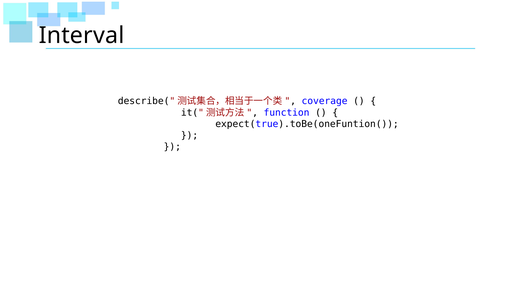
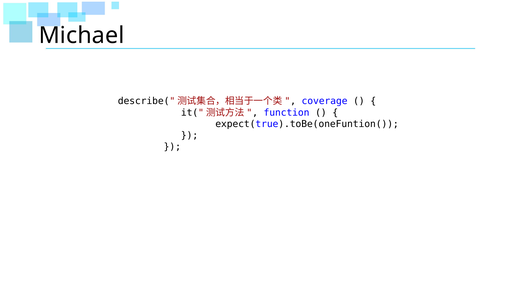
Interval: Interval -> Michael (82, 35)
